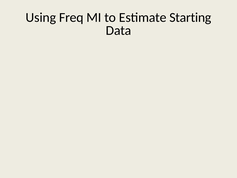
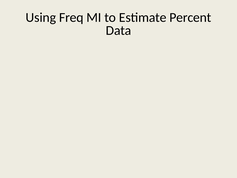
Starting: Starting -> Percent (190, 17)
